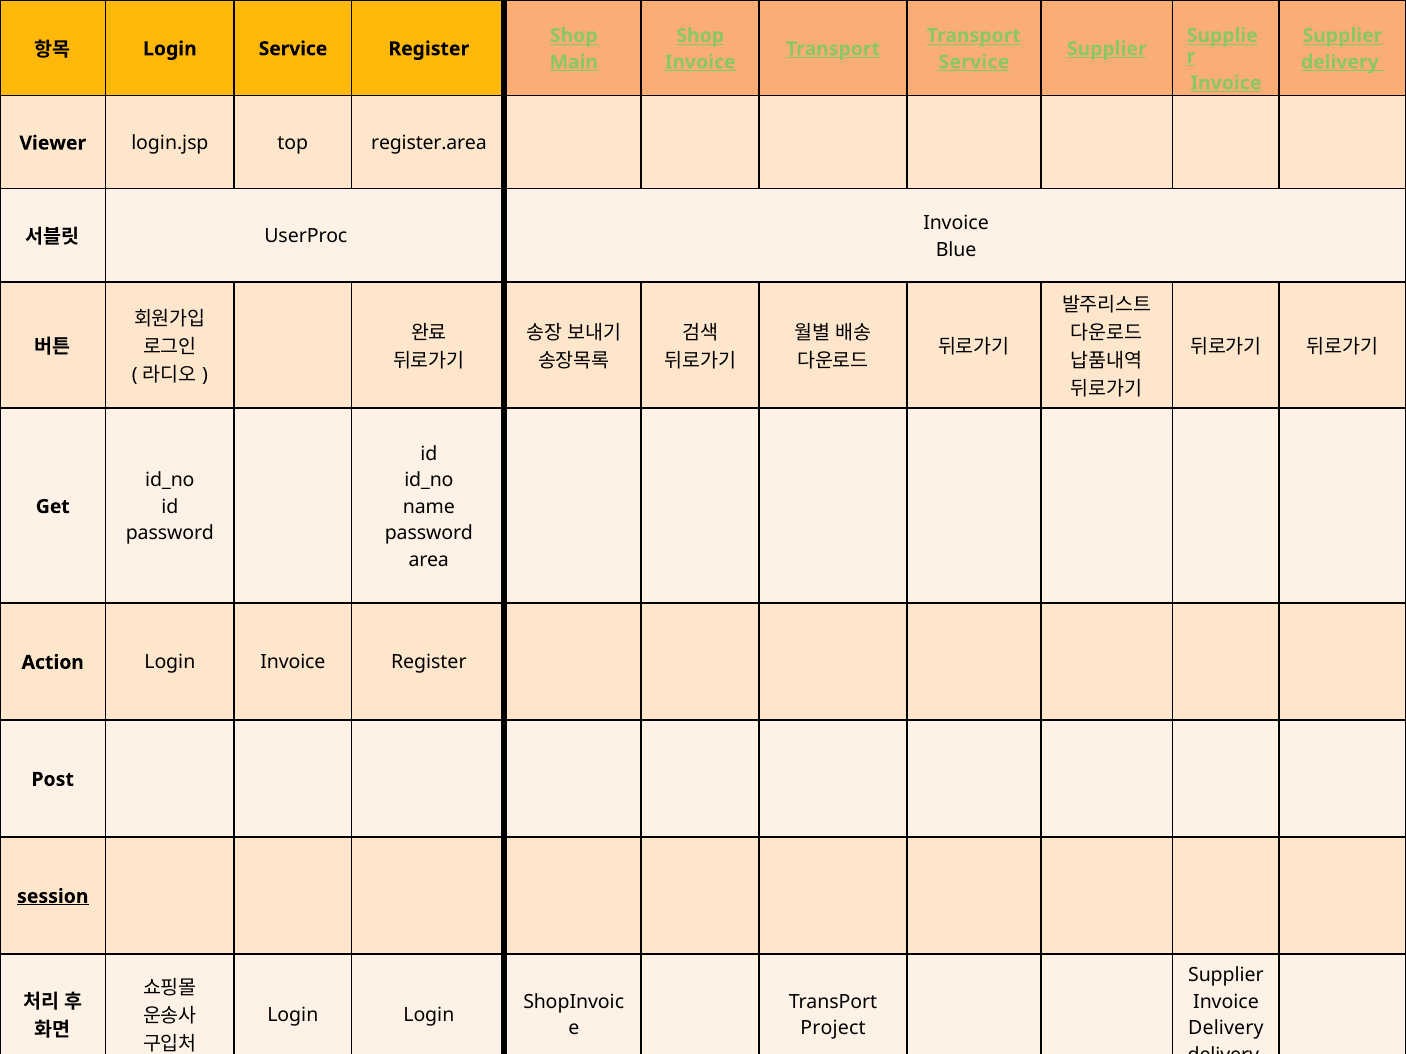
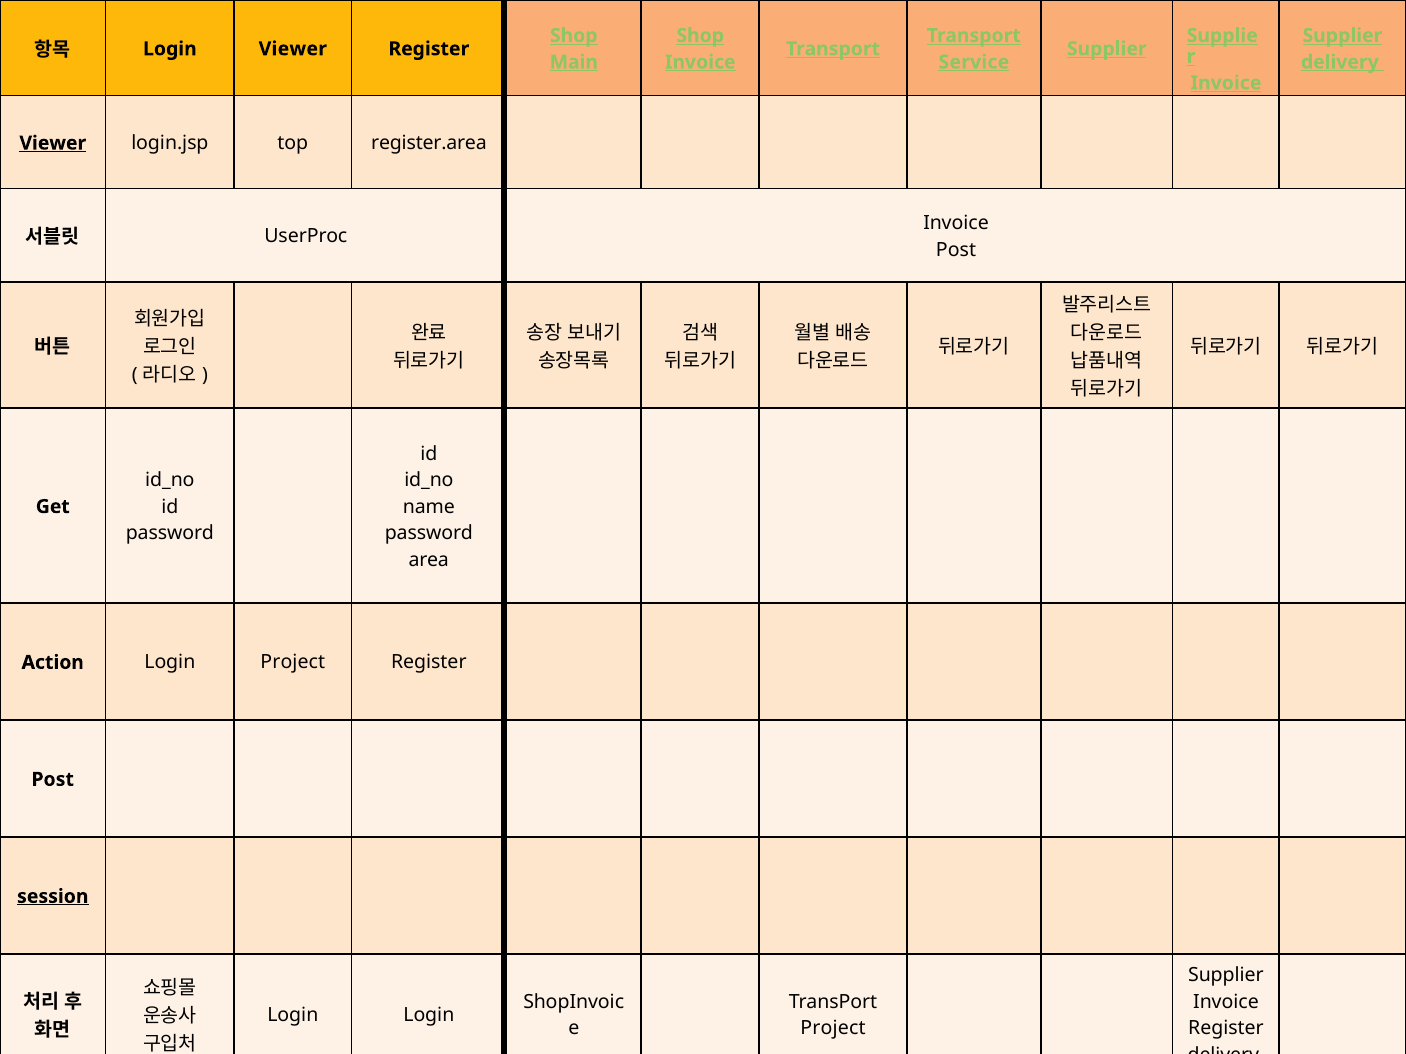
Login Service: Service -> Viewer (293, 49)
Viewer underline: none -> present (53, 143)
Blue: Blue -> Post (956, 250)
Login Invoice: Invoice -> Project (293, 663)
Delivery: Delivery -> Register (1226, 1029)
